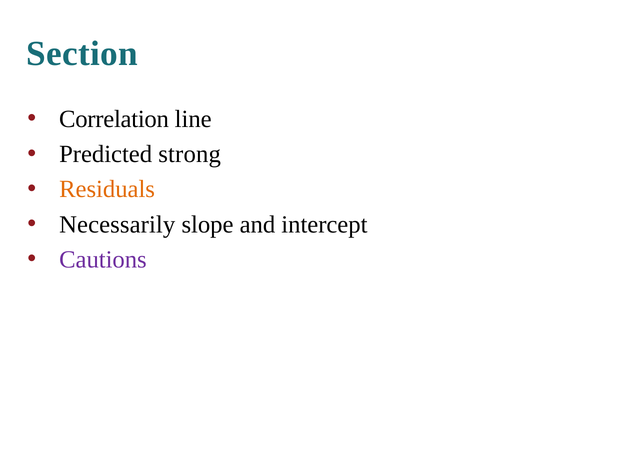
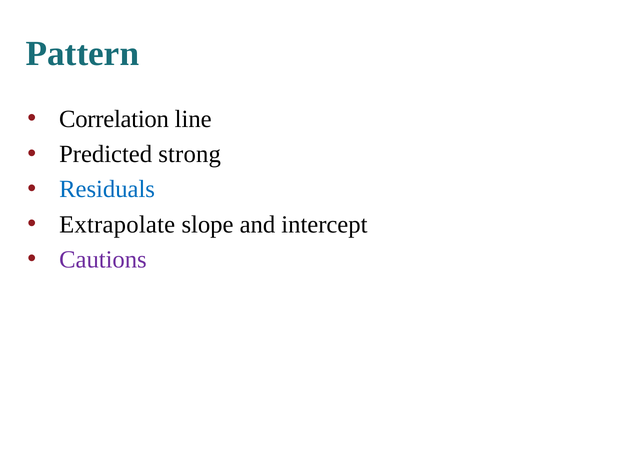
Section: Section -> Pattern (82, 54)
Residuals colour: orange -> blue (107, 189)
Necessarily: Necessarily -> Extrapolate (117, 225)
